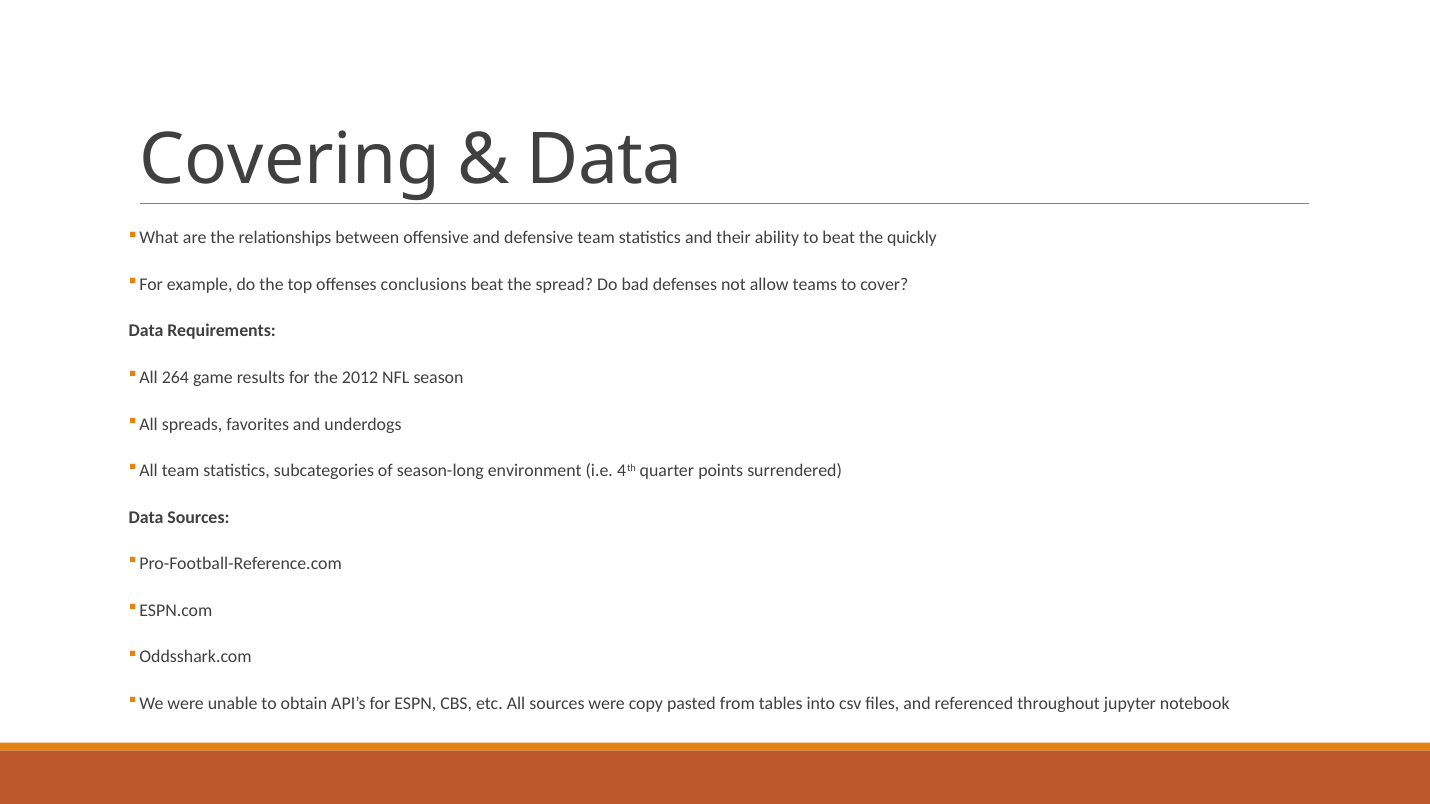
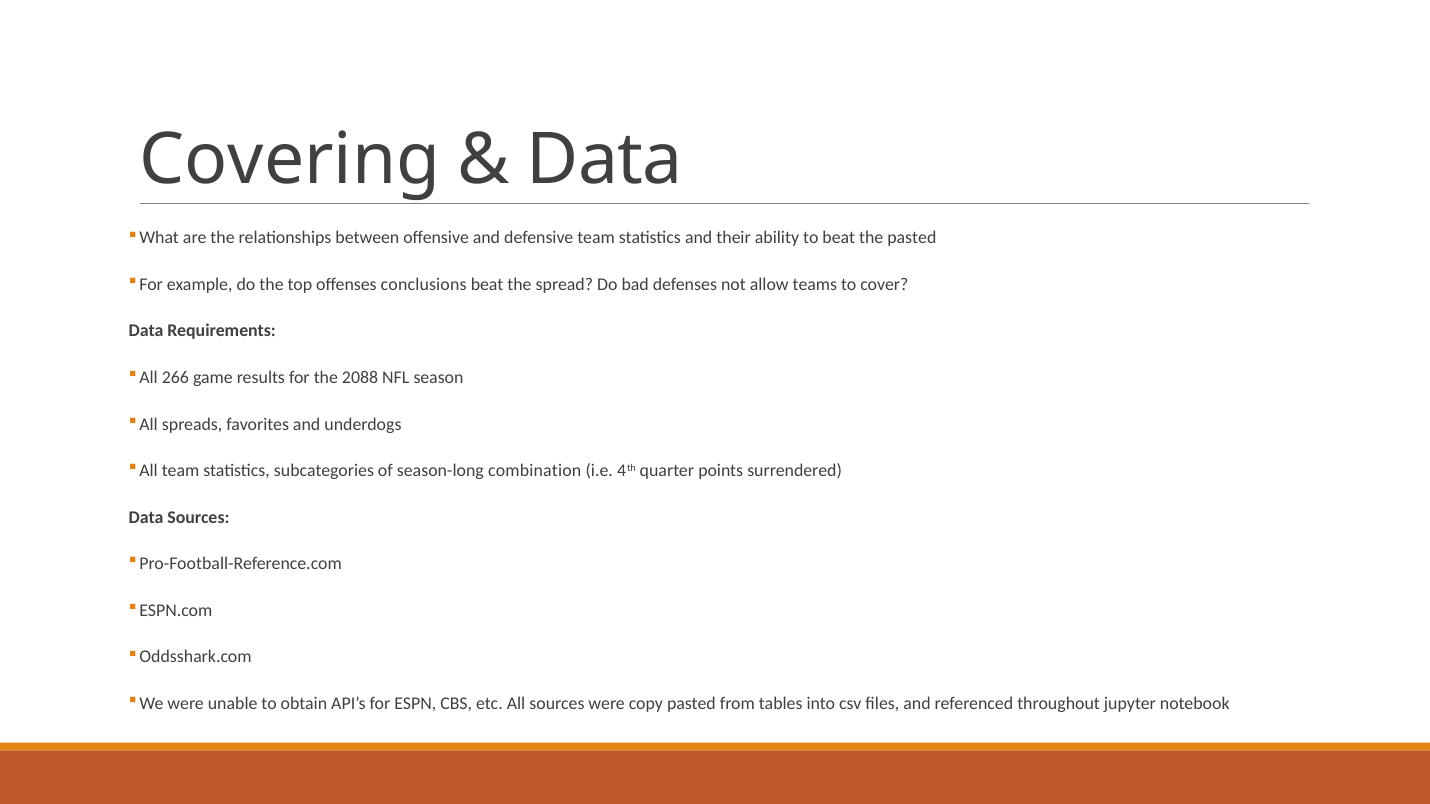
the quickly: quickly -> pasted (912, 238)
264: 264 -> 266 (175, 378)
2012: 2012 -> 2088 (360, 378)
environment: environment -> combination (535, 471)
